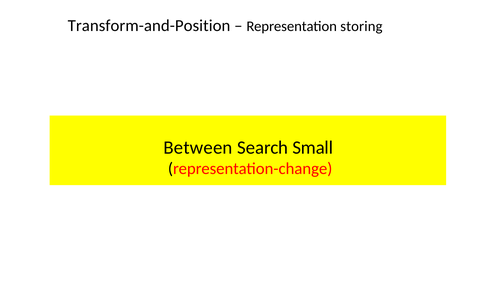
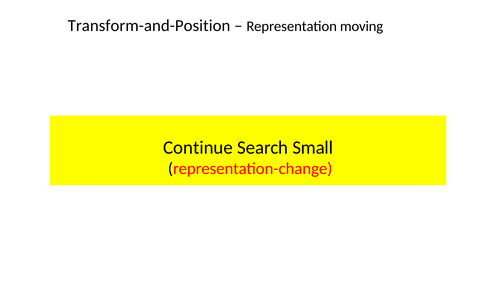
storing: storing -> moving (362, 26)
Between: Between -> Continue (198, 147)
